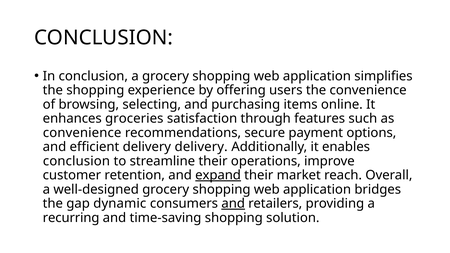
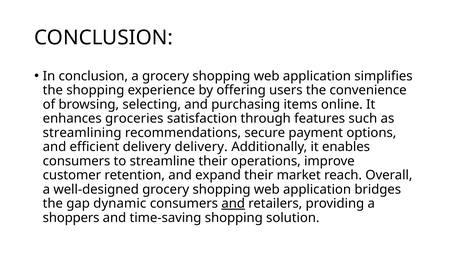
convenience: convenience -> streamlining (82, 133)
conclusion: conclusion -> consumers (77, 161)
expand underline: present -> none (218, 175)
recurring: recurring -> shoppers (71, 218)
